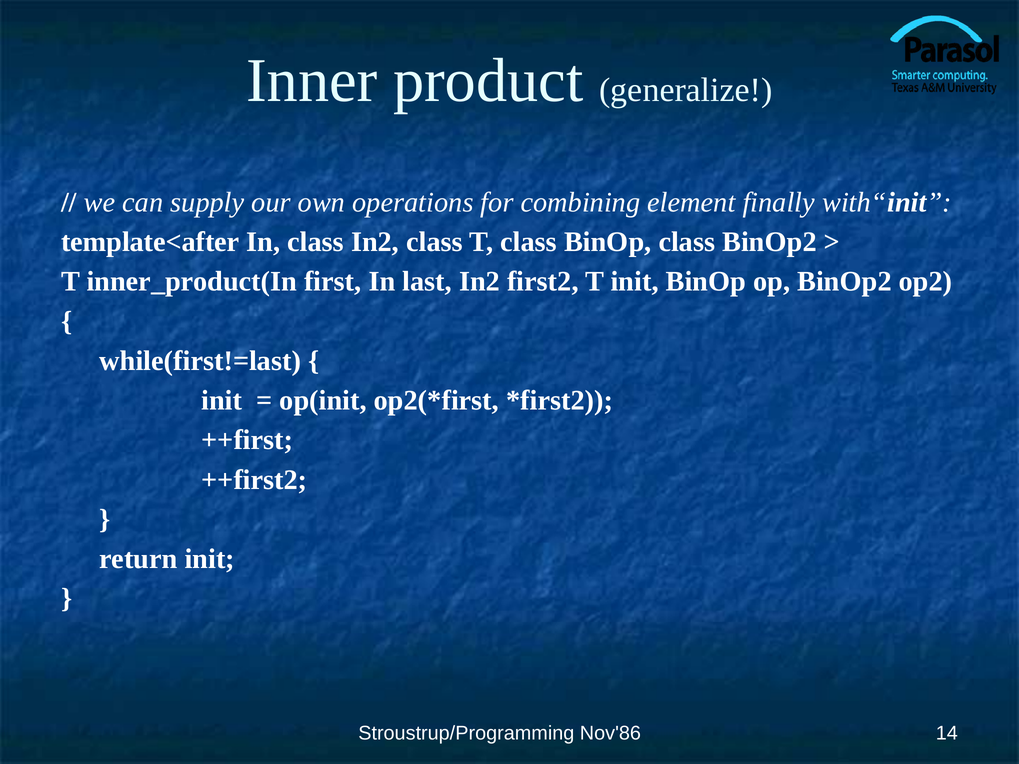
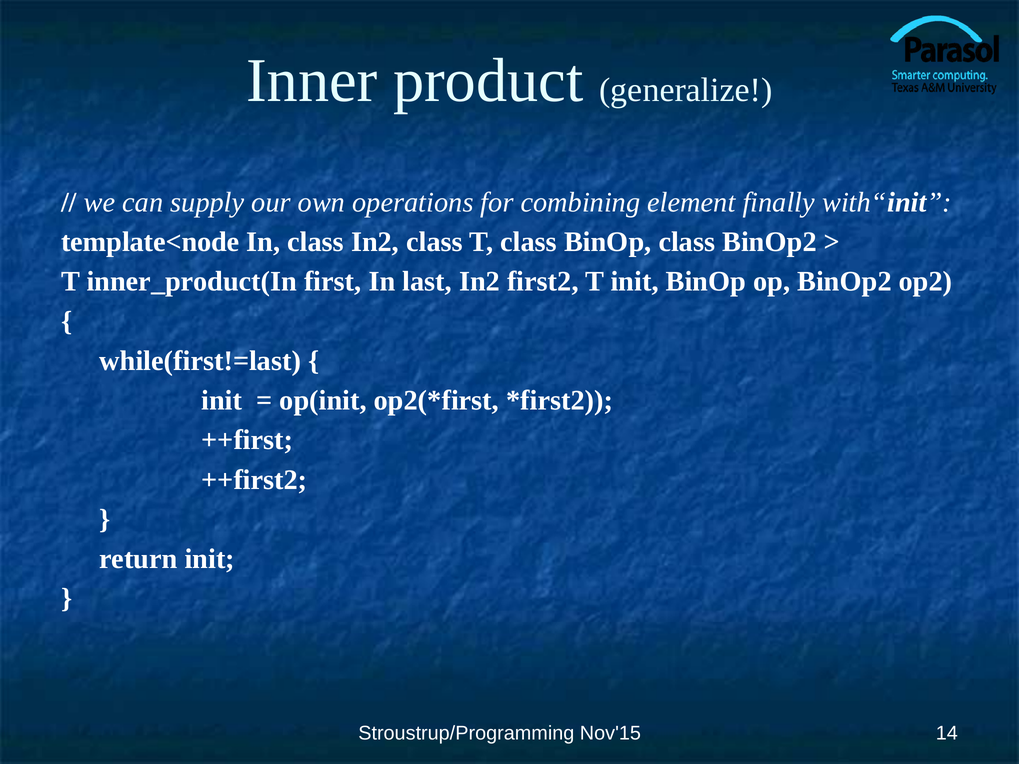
template<after: template<after -> template<node (150, 242)
Nov'86: Nov'86 -> Nov'15 (610, 733)
